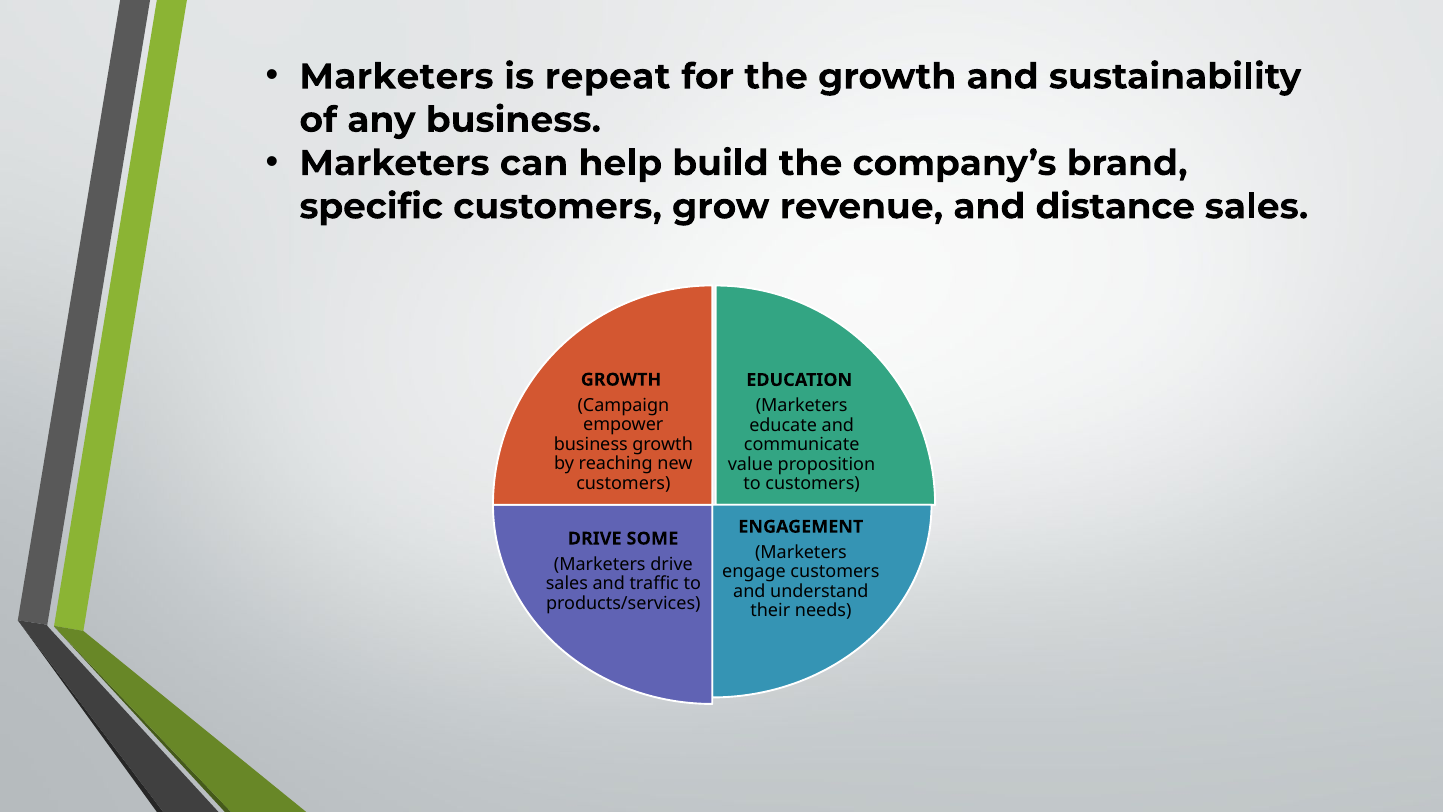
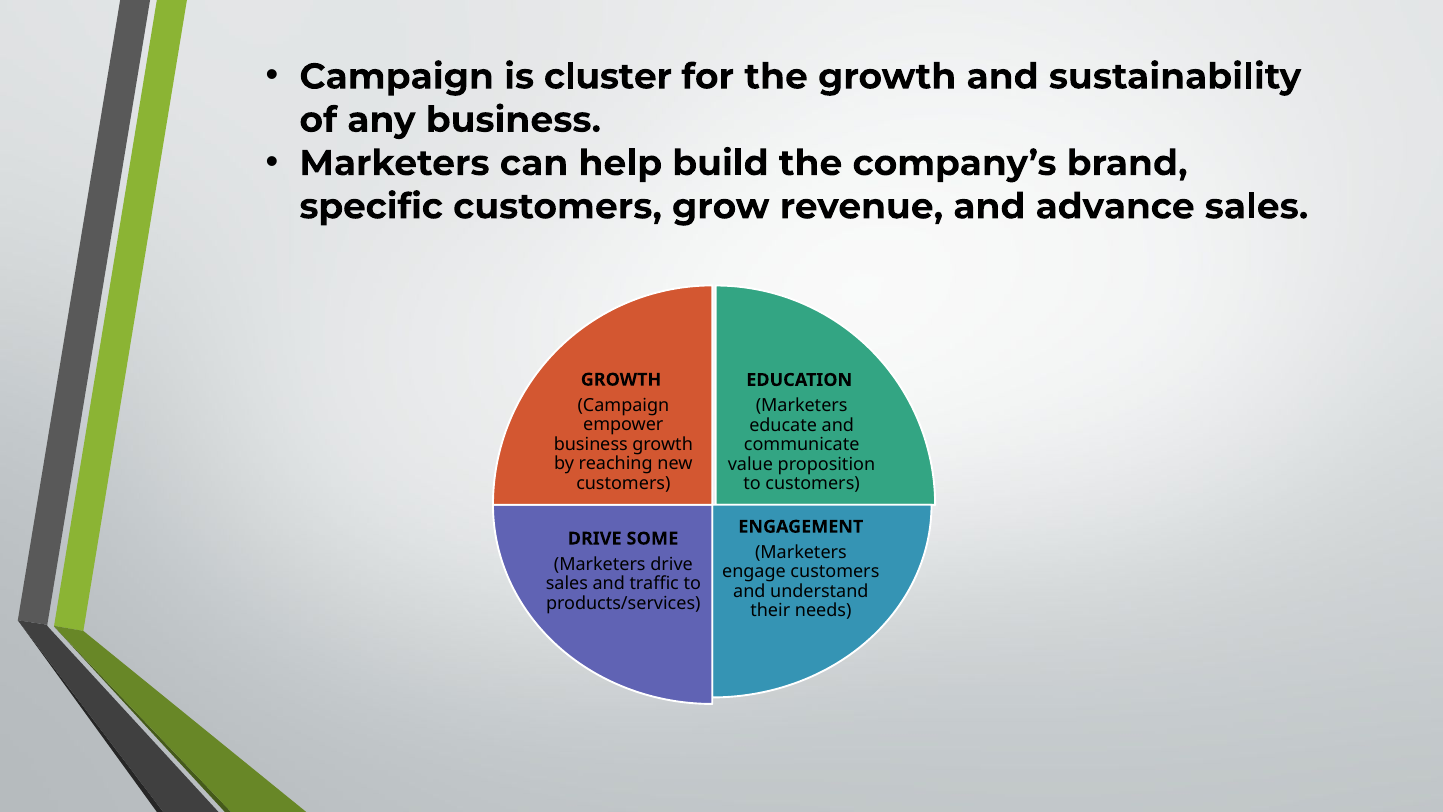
Marketers: Marketers -> Campaign (397, 77)
repeat: repeat -> cluster (608, 77)
distance: distance -> advance (1115, 206)
